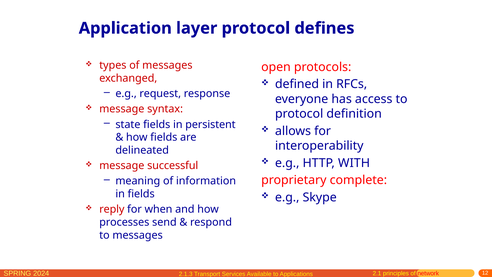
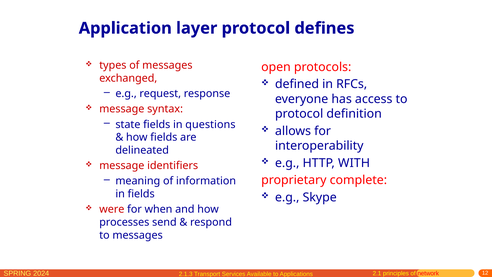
persistent: persistent -> questions (210, 124)
successful: successful -> identifiers (173, 166)
reply: reply -> were (112, 209)
